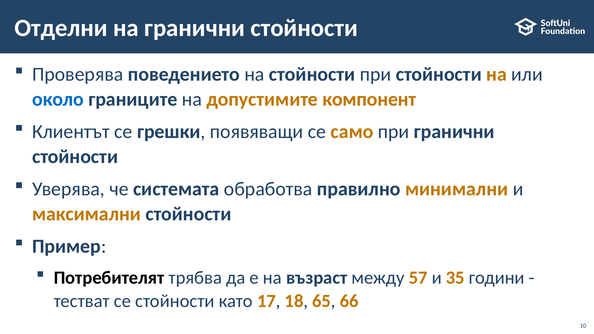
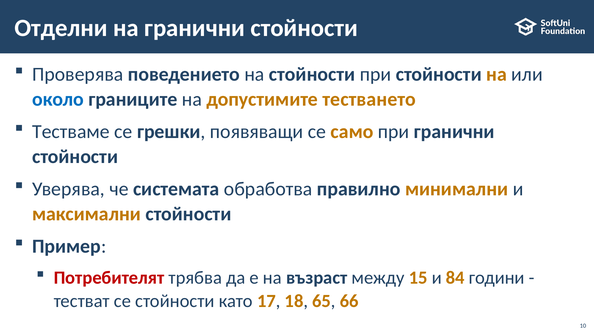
компонент: компонент -> тестването (369, 99)
Клиентът: Клиентът -> Тестваме (71, 132)
Потребителят colour: black -> red (109, 278)
57: 57 -> 15 (418, 278)
35: 35 -> 84 (455, 278)
